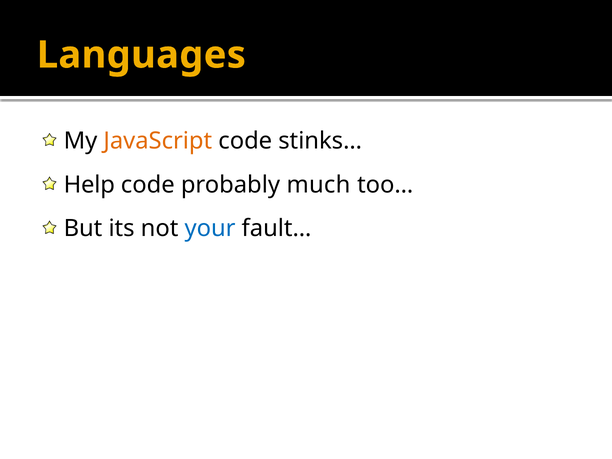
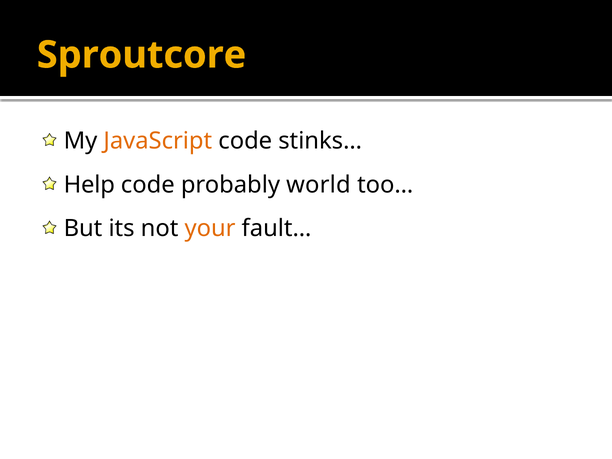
Languages: Languages -> Sproutcore (142, 55)
much: much -> world (318, 185)
your colour: blue -> orange (210, 229)
